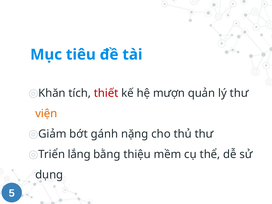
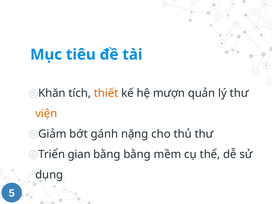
thiết colour: red -> orange (106, 93)
lắng: lắng -> gian (79, 154)
bằng thiệu: thiệu -> bằng (137, 154)
